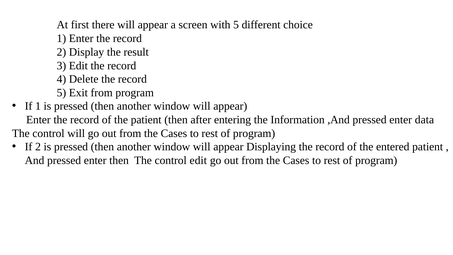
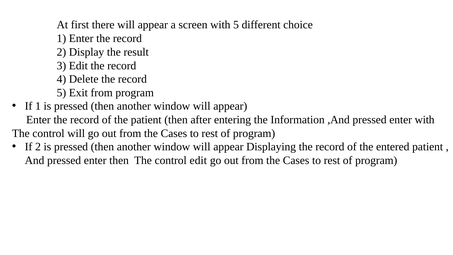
enter data: data -> with (425, 120)
